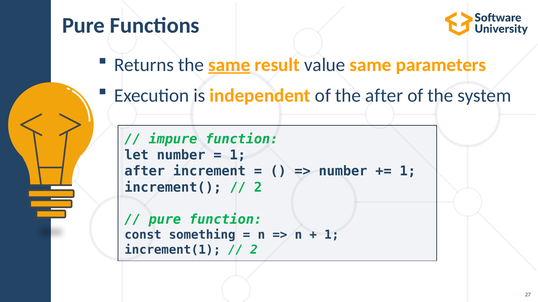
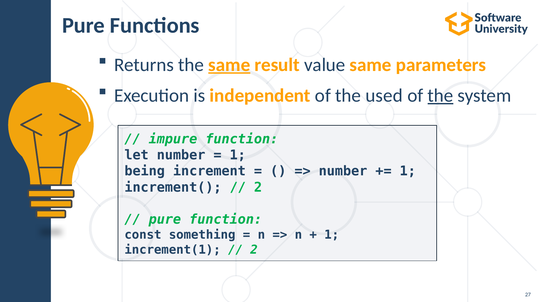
the after: after -> used (384, 96)
the underline: none -> present (440, 96)
after: after -> being (145, 172)
